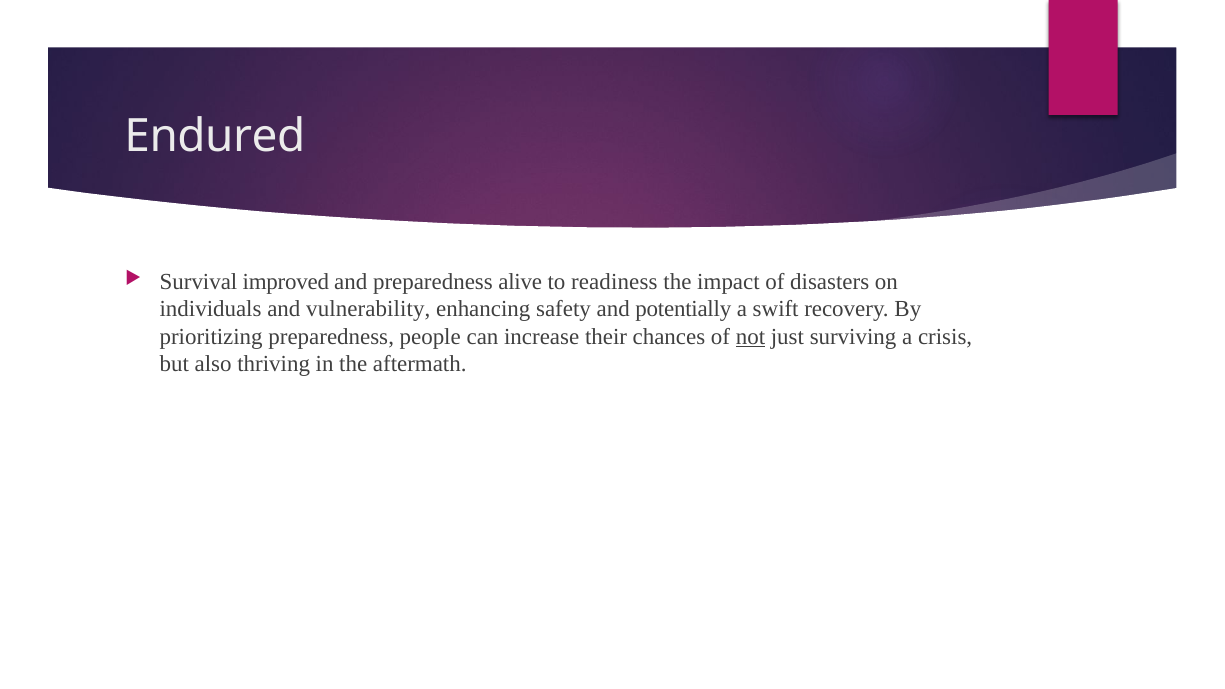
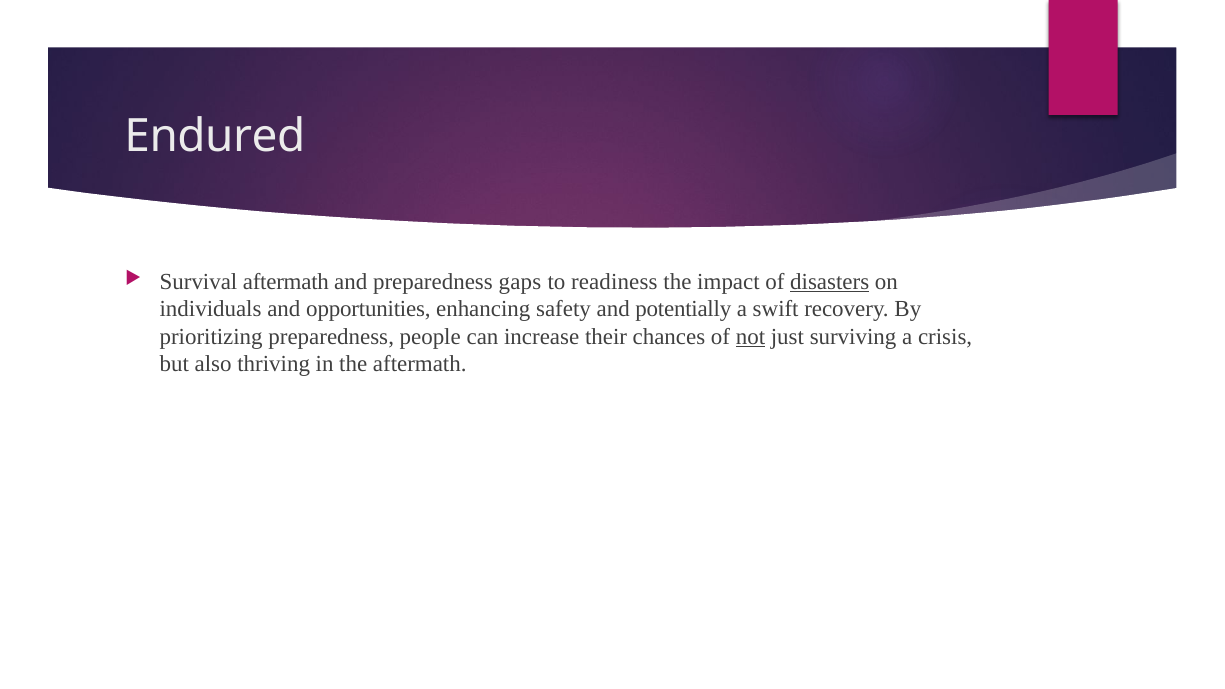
Survival improved: improved -> aftermath (286, 282)
alive: alive -> gaps (520, 282)
disasters underline: none -> present (830, 282)
vulnerability: vulnerability -> opportunities (368, 309)
